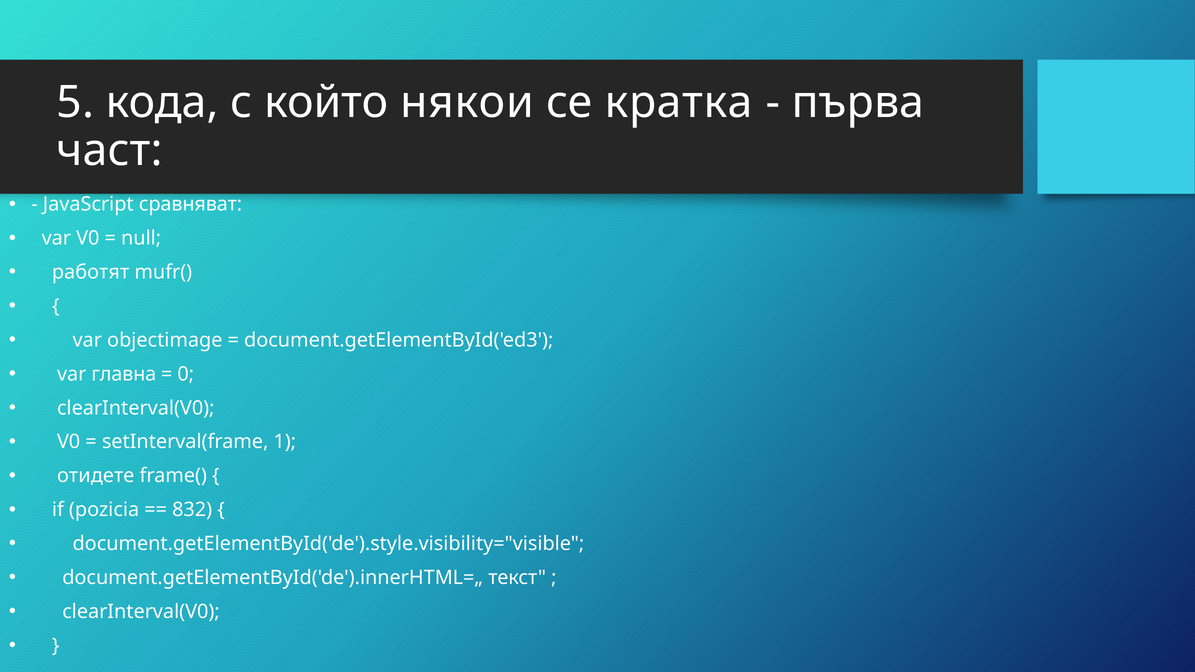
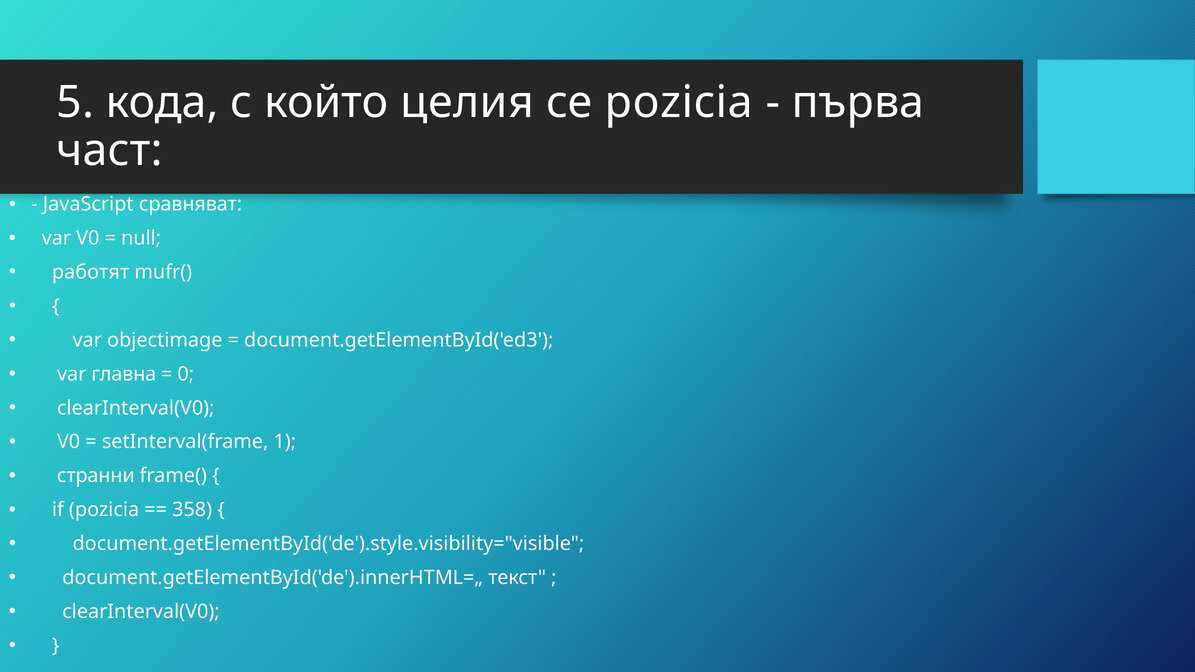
някои: някои -> целия (467, 102)
се кратка: кратка -> pozicia (679, 102)
отидете: отидете -> странни (96, 476)
832: 832 -> 358 (192, 510)
